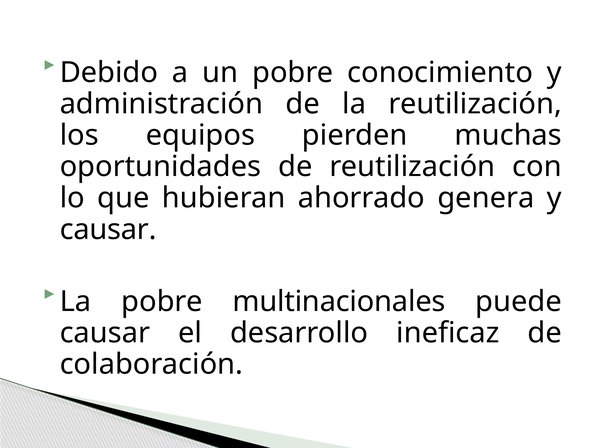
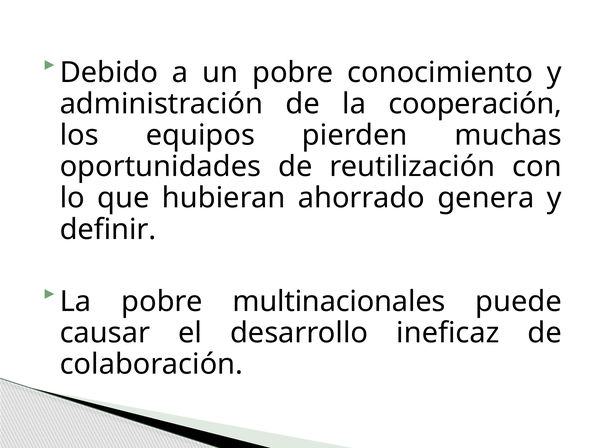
la reutilización: reutilización -> cooperación (475, 104)
causar: causar -> definir (108, 230)
